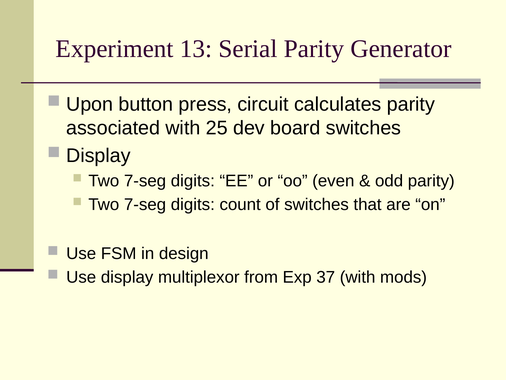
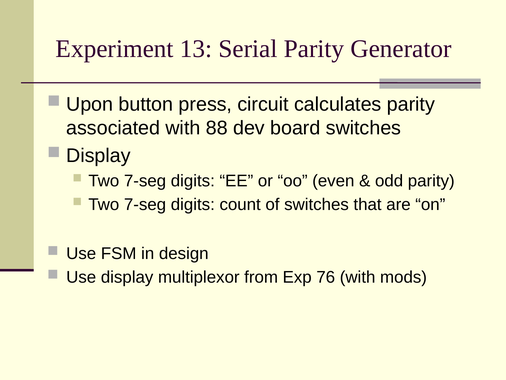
25: 25 -> 88 (217, 128)
37: 37 -> 76 (326, 277)
